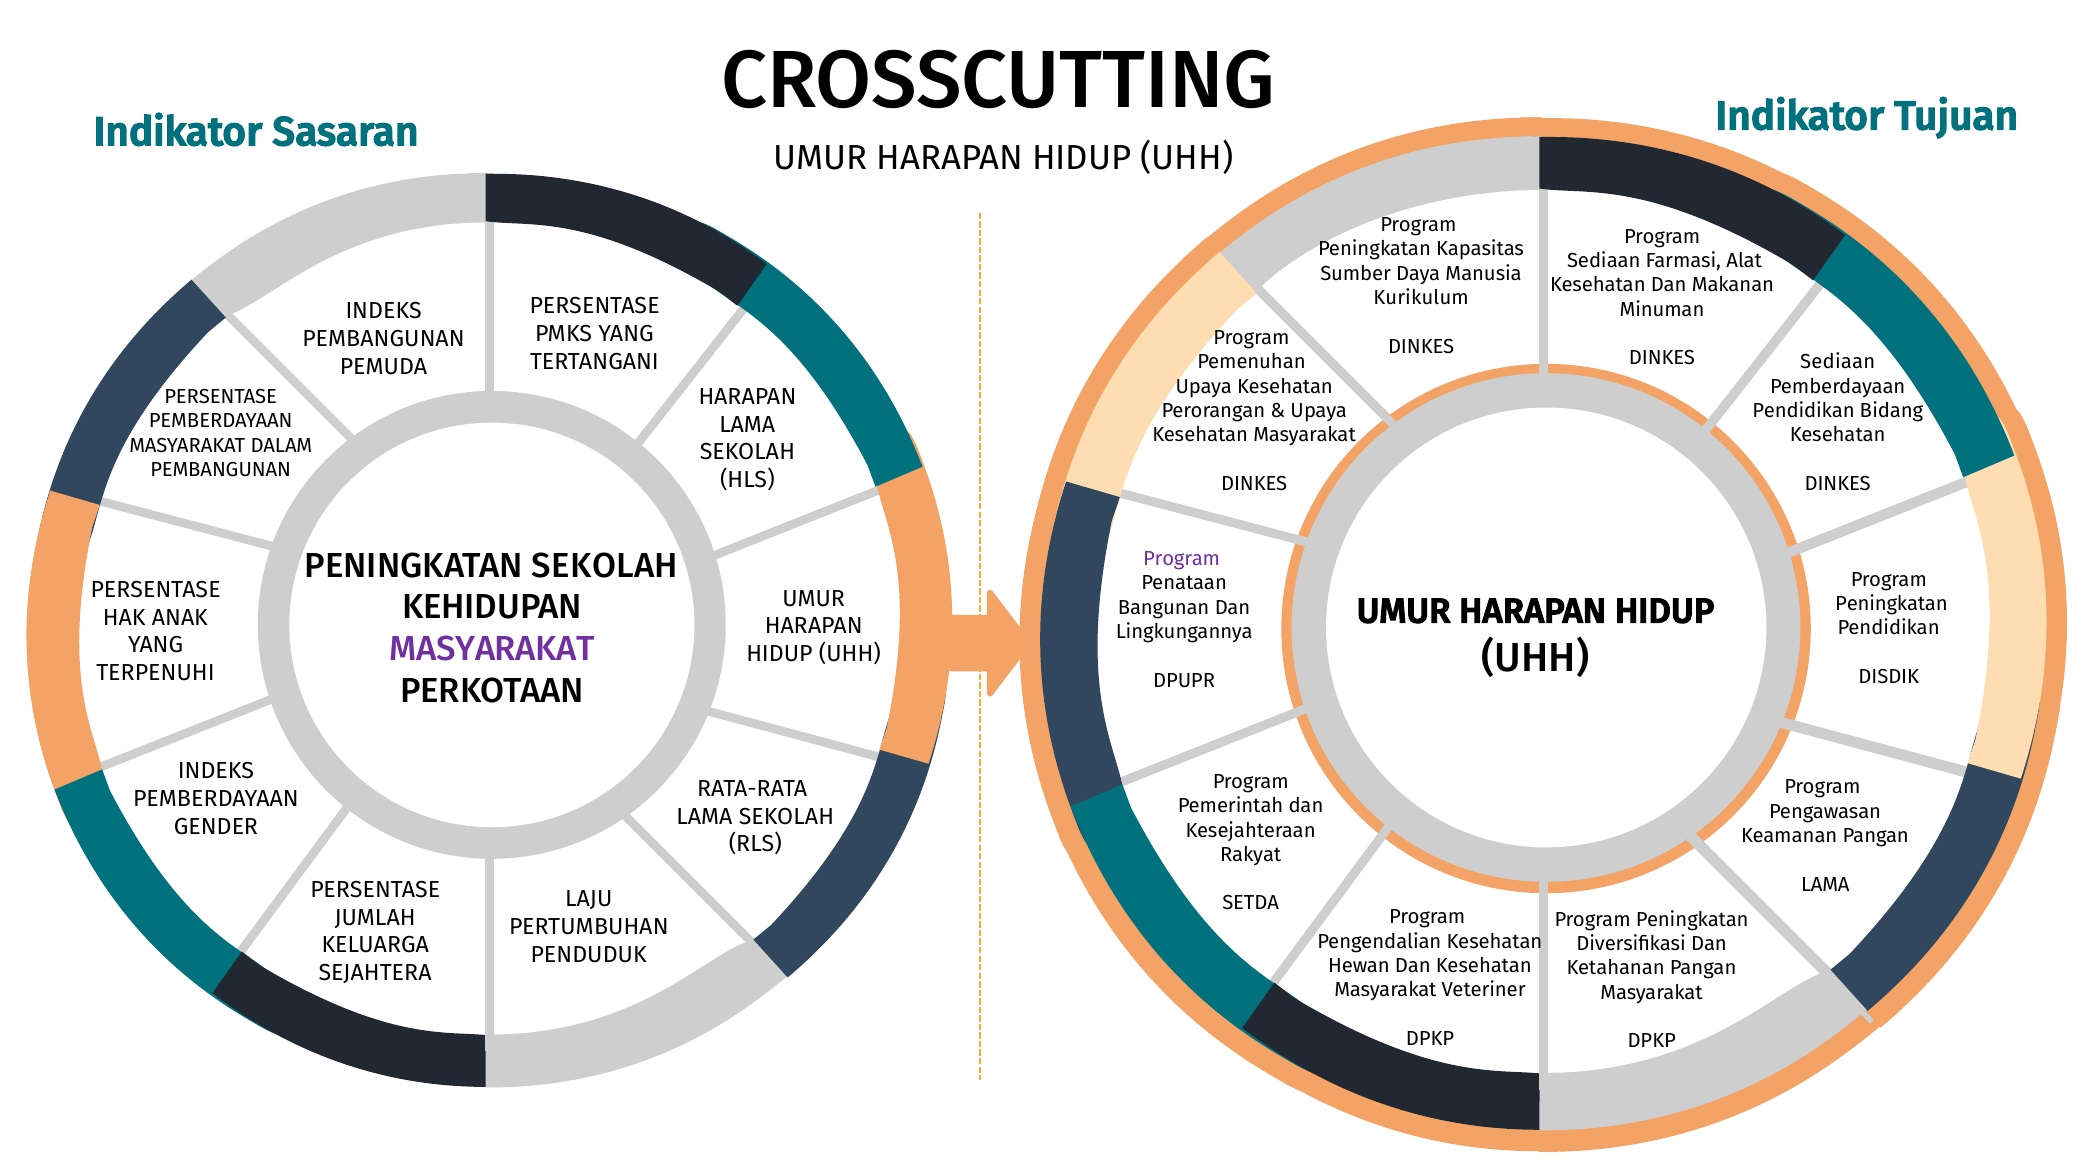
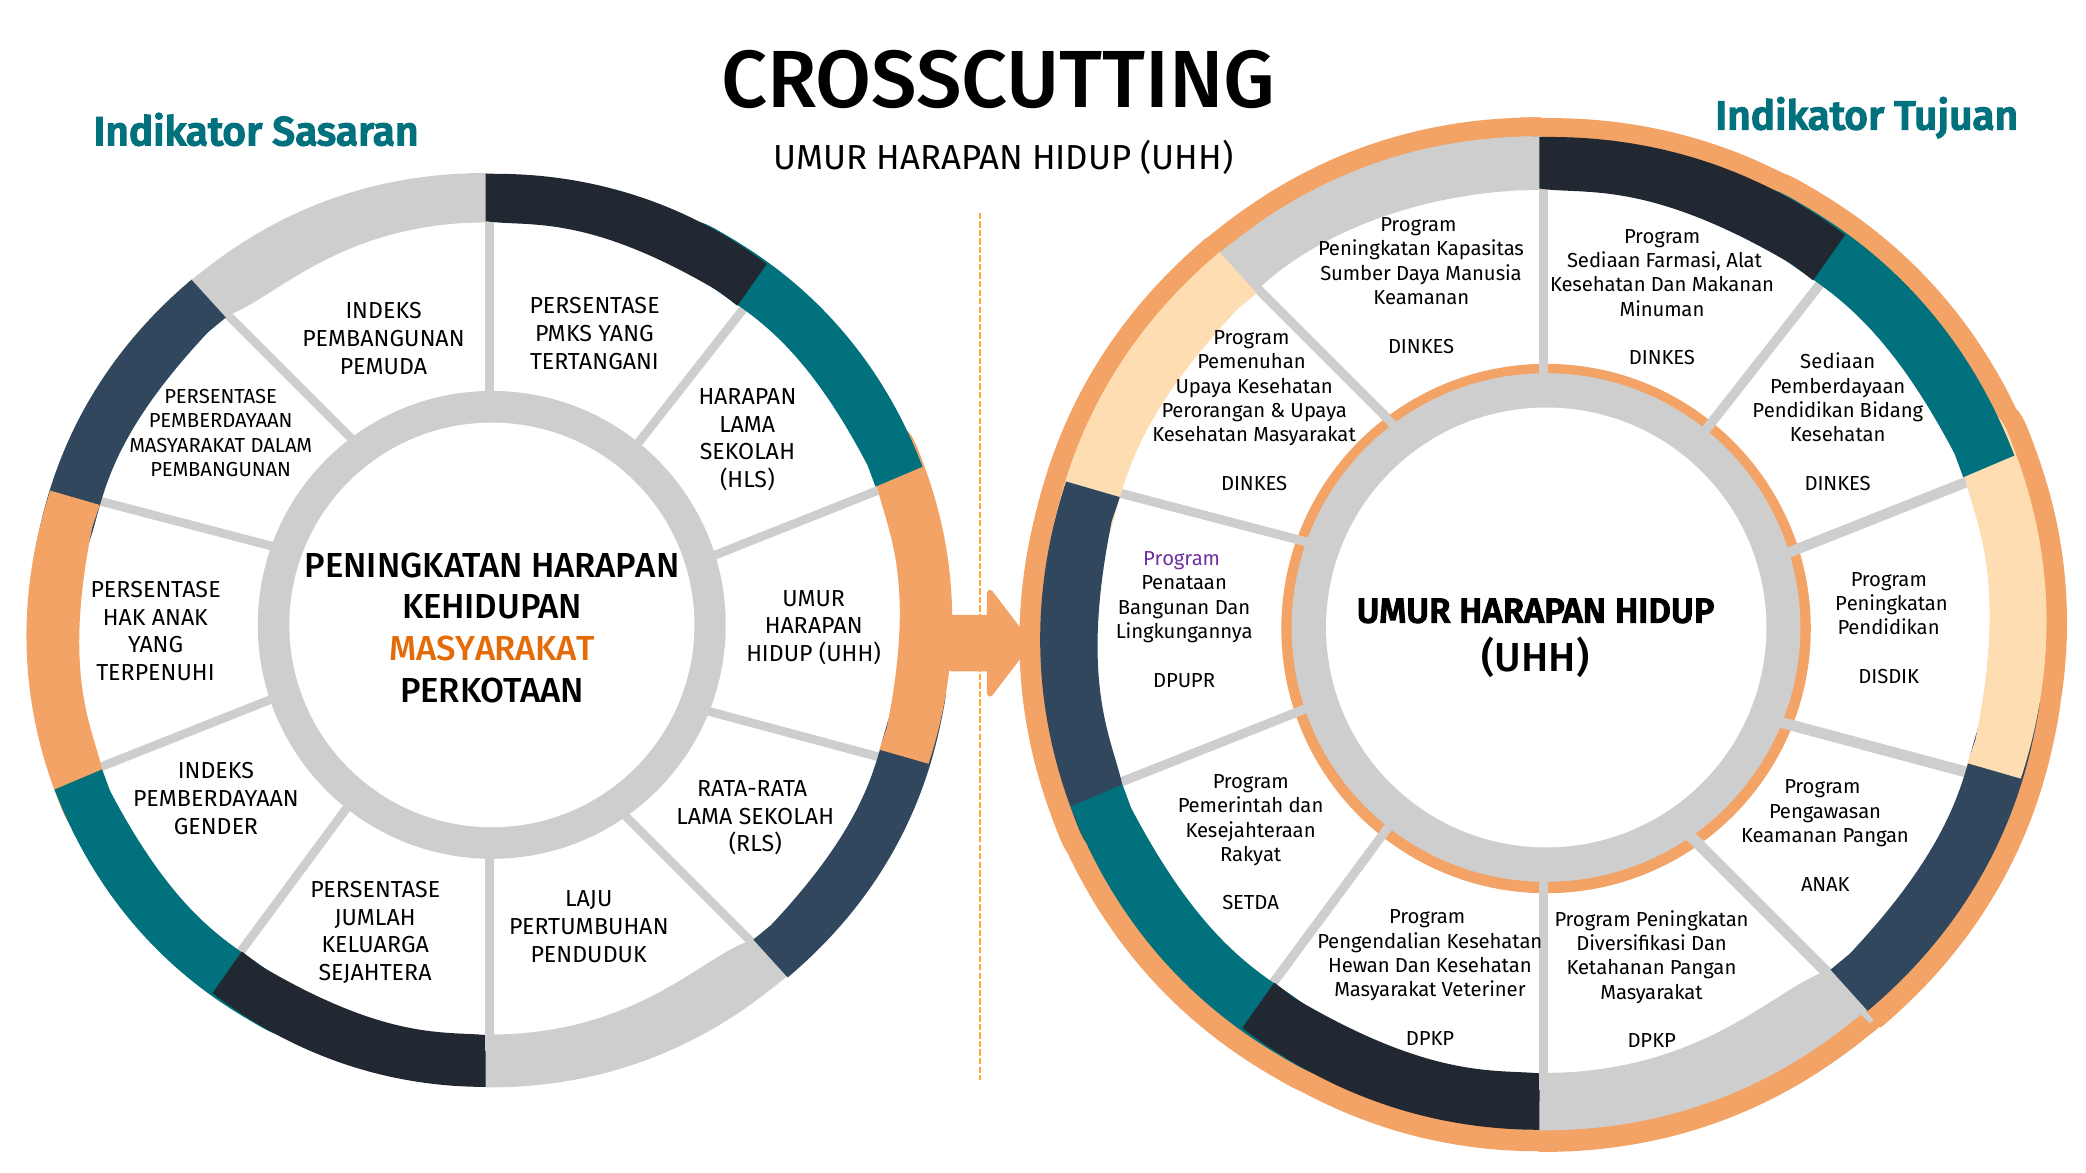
Kurikulum: Kurikulum -> Keamanan (1421, 298)
PENINGKATAN SEKOLAH: SEKOLAH -> HARAPAN (605, 566)
MASYARAKAT colour: purple -> orange (492, 649)
LAMA: LAMA -> ANAK (1825, 885)
